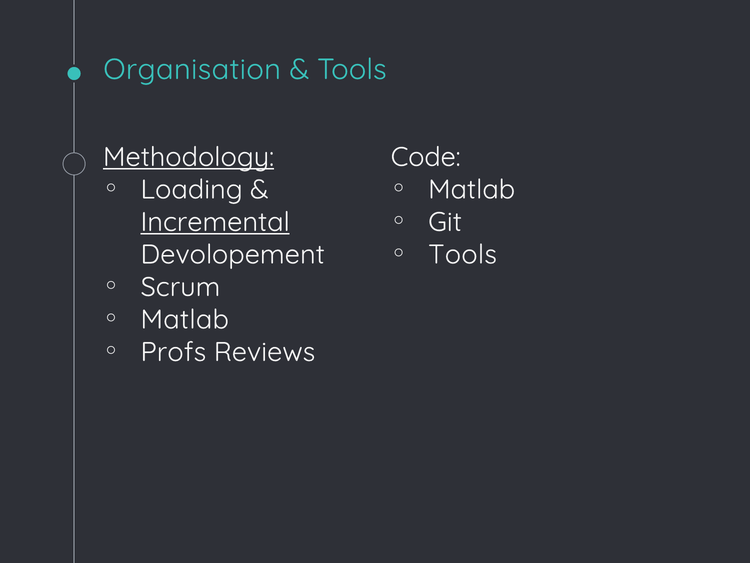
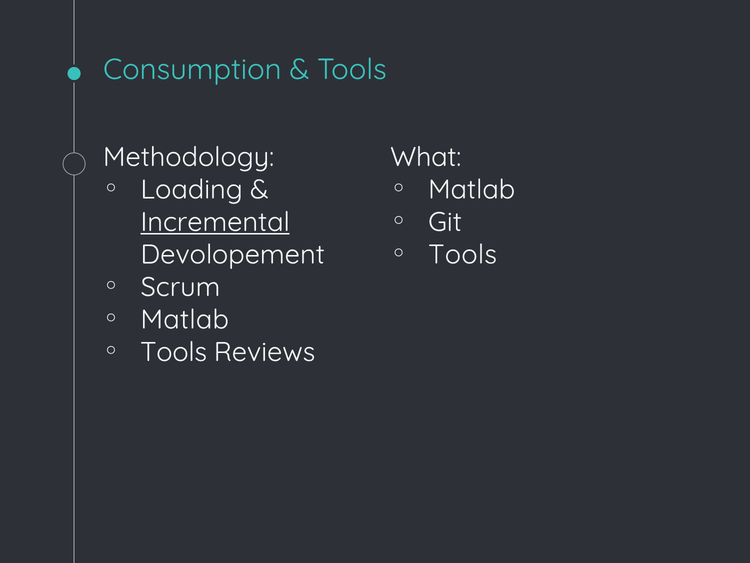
Organisation: Organisation -> Consumption (192, 69)
Methodology underline: present -> none (189, 157)
Code: Code -> What (426, 157)
Profs: Profs -> Tools (174, 352)
